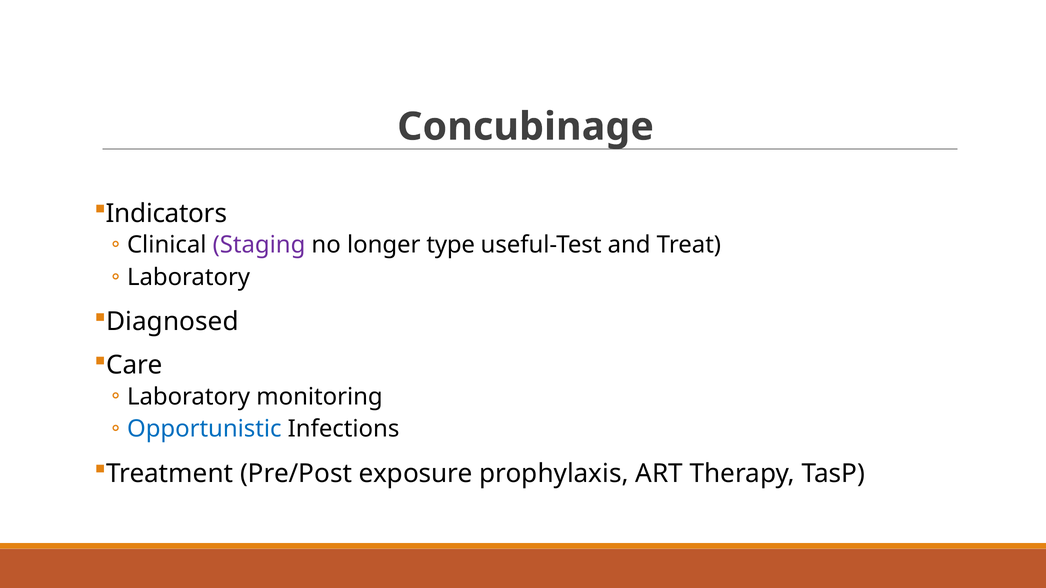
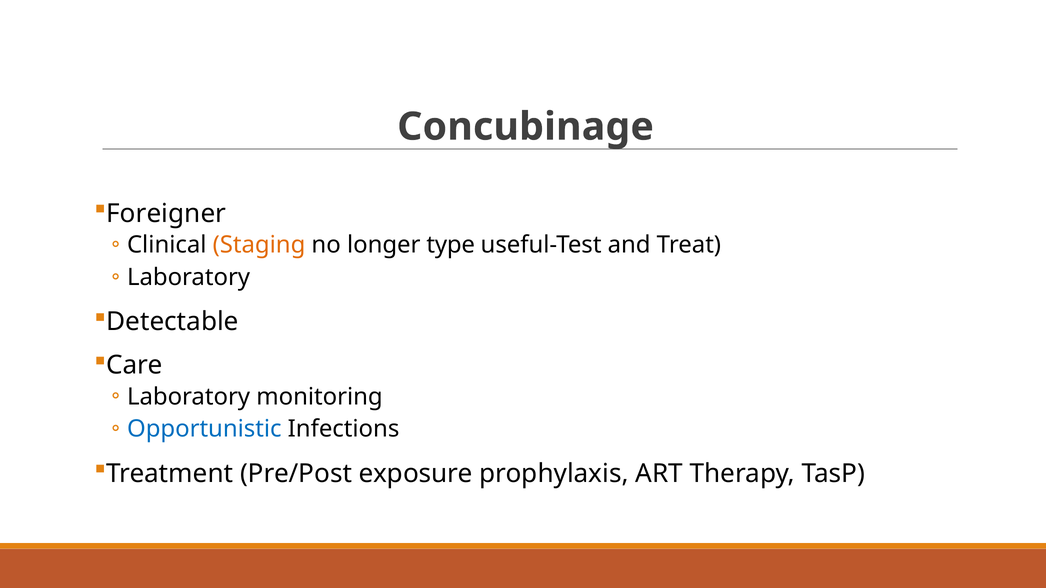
Indicators: Indicators -> Foreigner (166, 214)
Staging colour: purple -> orange (259, 245)
Diagnosed: Diagnosed -> Detectable (172, 322)
